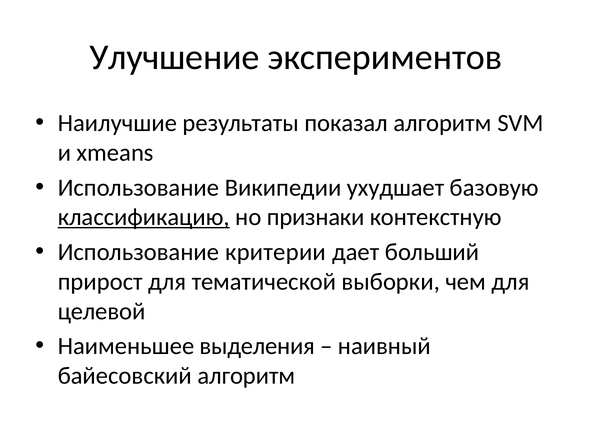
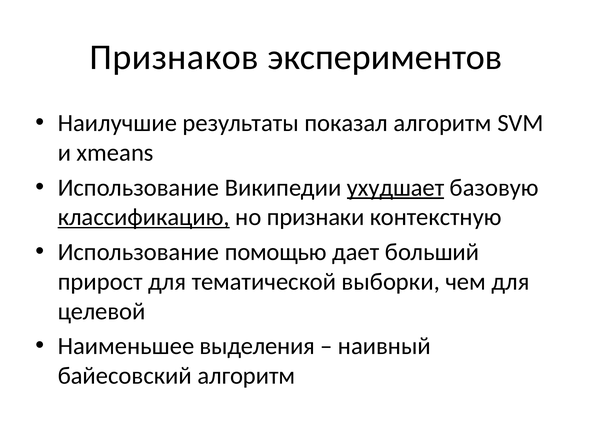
Улучшение: Улучшение -> Признаков (174, 57)
ухудшает underline: none -> present (396, 188)
критерии: критерии -> помощью (276, 252)
